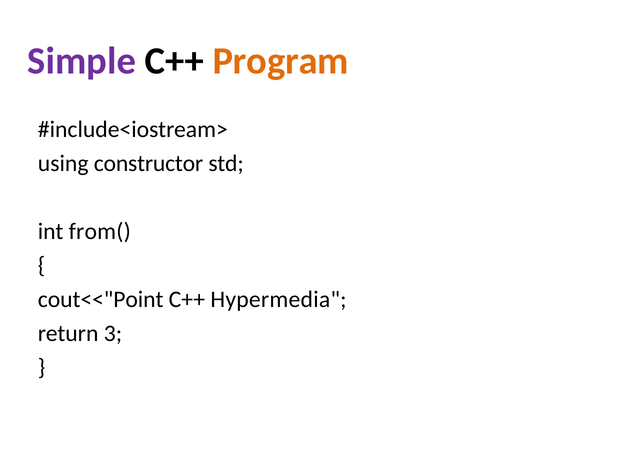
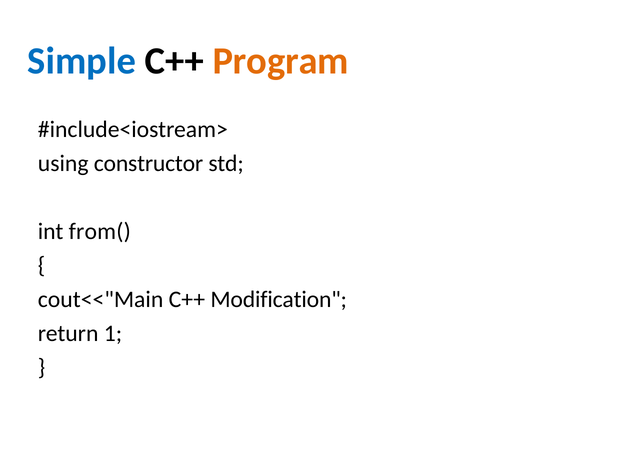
Simple colour: purple -> blue (82, 61)
cout<<"Point: cout<<"Point -> cout<<"Main (101, 300)
Hypermedia: Hypermedia -> Modification (279, 300)
3: 3 -> 1 (113, 334)
